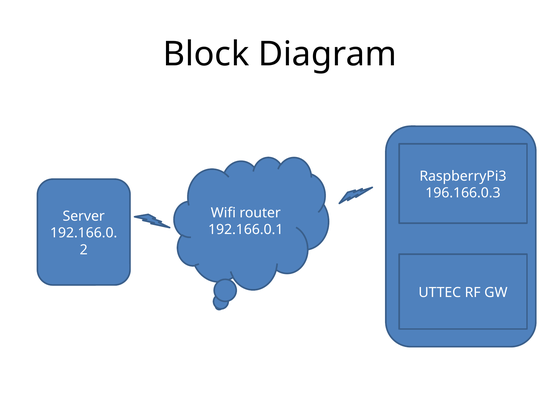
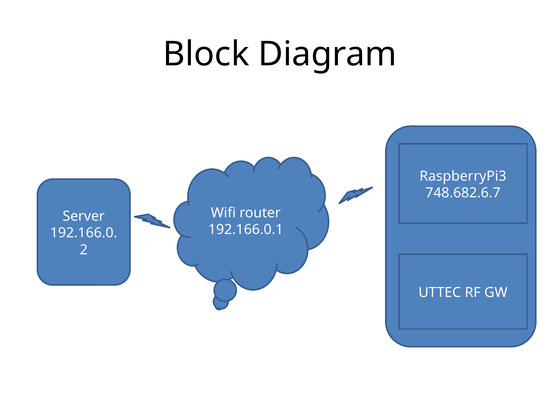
196.166.0.3: 196.166.0.3 -> 748.682.6.7 (463, 193)
